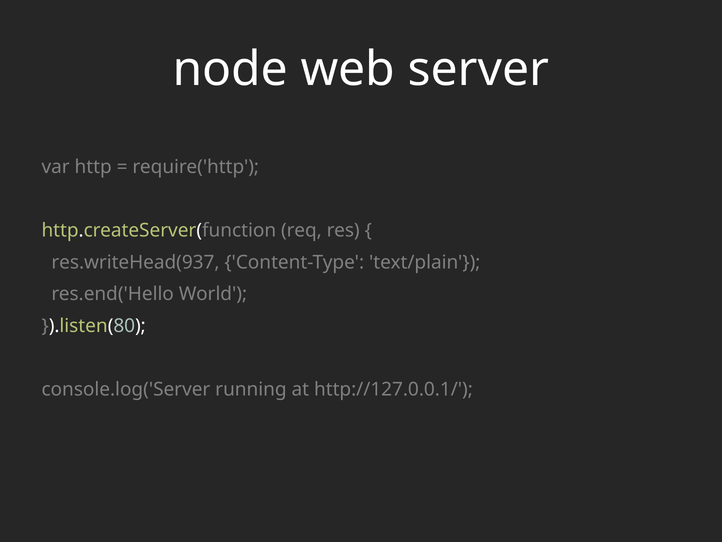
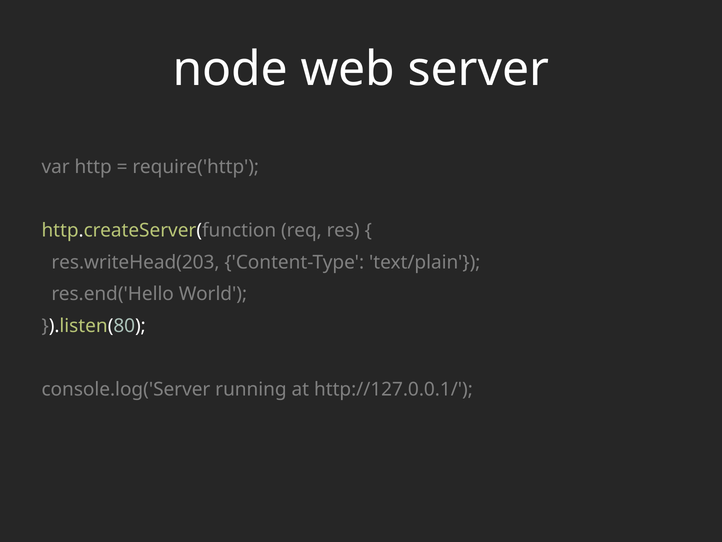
res.writeHead(937: res.writeHead(937 -> res.writeHead(203 (135, 262)
